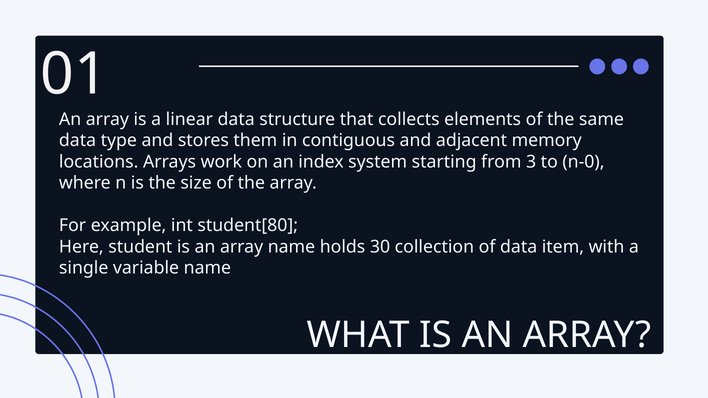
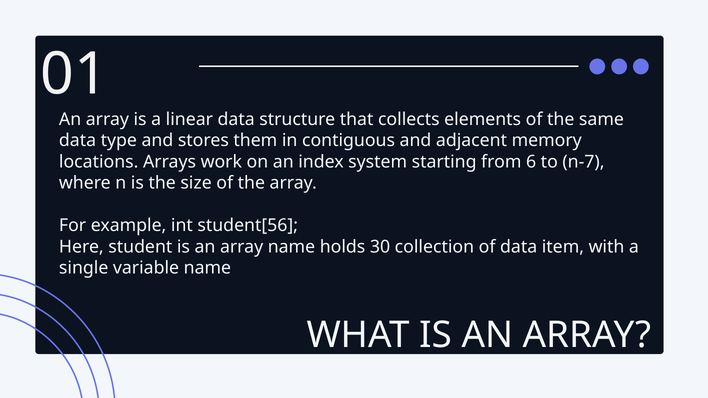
3: 3 -> 6 (531, 162)
n-0: n-0 -> n-7 (583, 162)
student[80: student[80 -> student[56 (248, 226)
